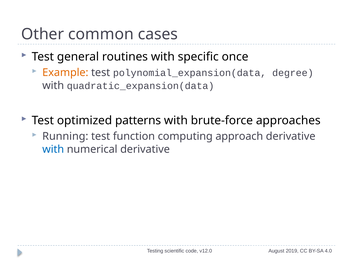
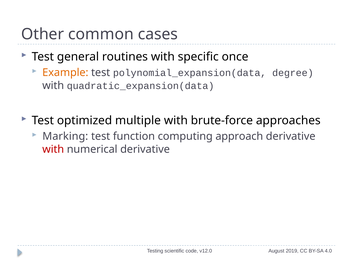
patterns: patterns -> multiple (138, 120)
Running: Running -> Marking (65, 136)
with colour: blue -> red (53, 149)
